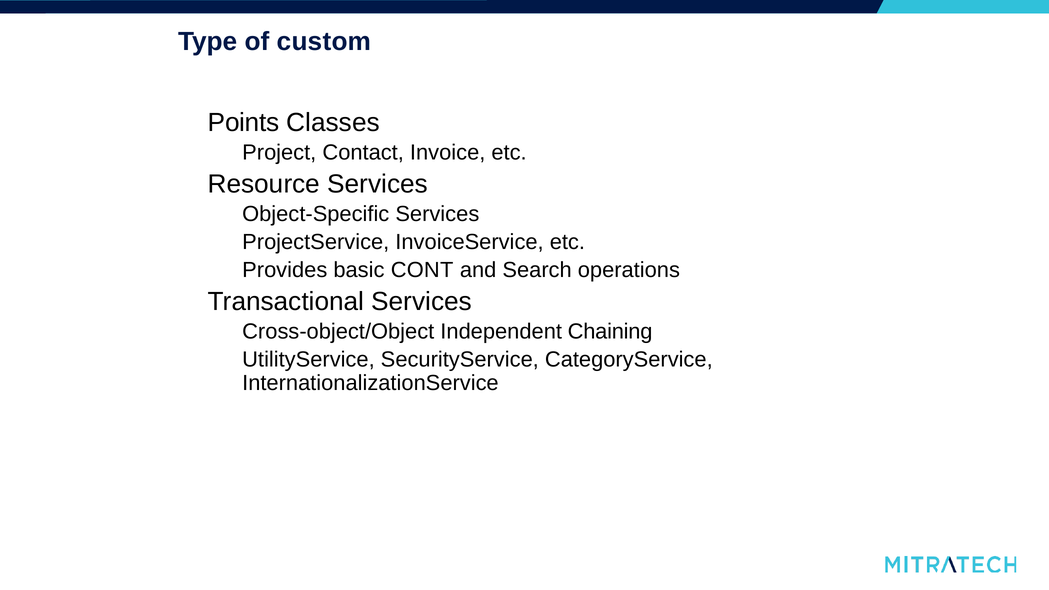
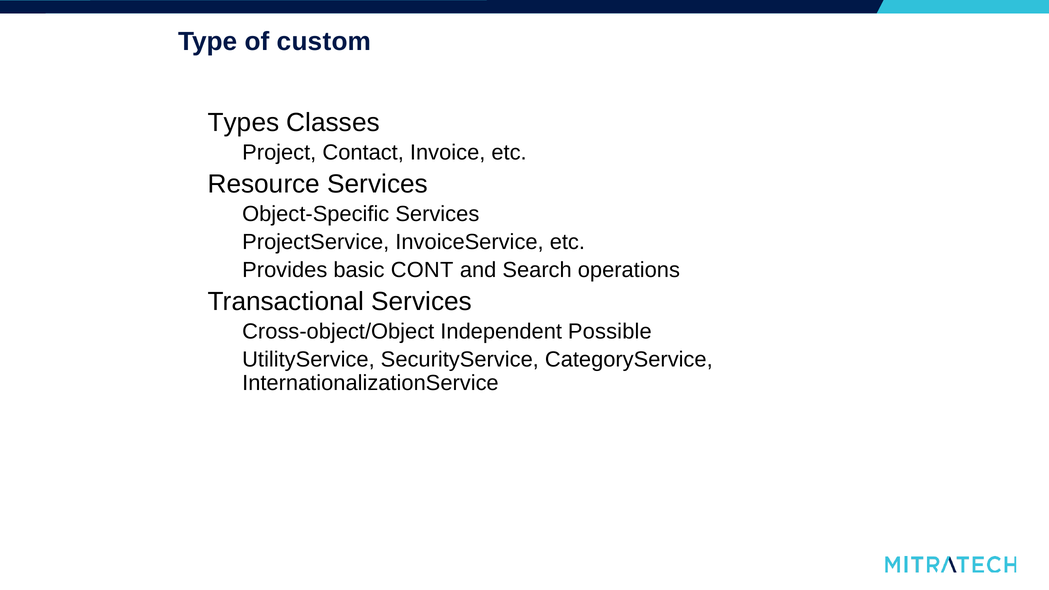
Points: Points -> Types (244, 122)
Chaining: Chaining -> Possible (610, 332)
